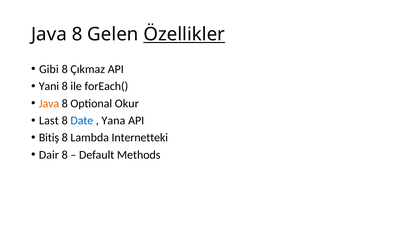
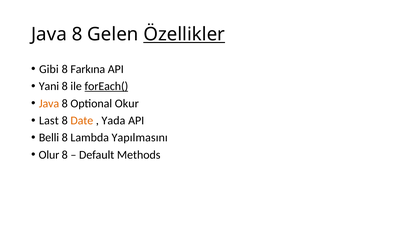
Çıkmaz: Çıkmaz -> Farkına (88, 69)
forEach( underline: none -> present (106, 86)
Date colour: blue -> orange (82, 121)
Yana: Yana -> Yada (113, 121)
Bitiş: Bitiş -> Belli (49, 138)
Internetteki: Internetteki -> Yapılmasını (140, 138)
Dair: Dair -> Olur (49, 155)
